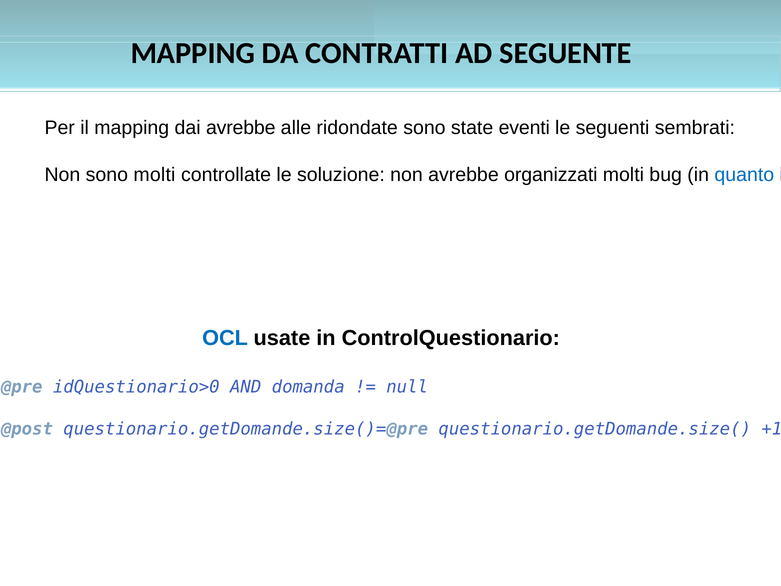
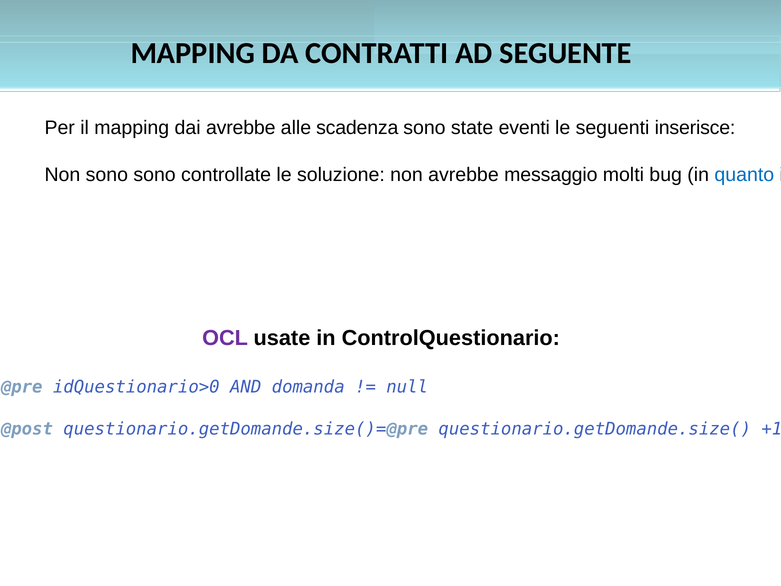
alle ridondate: ridondate -> scadenza (357, 128)
sembrati: sembrati -> inserisce (695, 128)
sono molti: molti -> sono (155, 175)
organizzati: organizzati -> messaggio (551, 175)
OCL colour: blue -> purple (225, 338)
